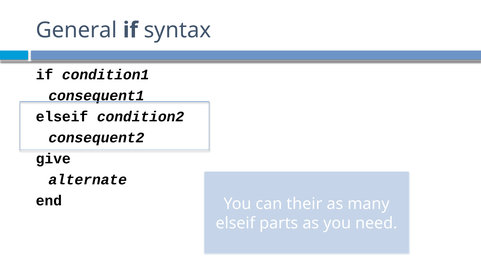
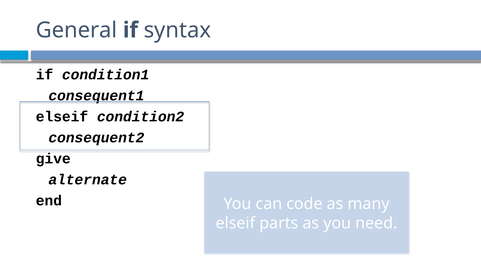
their: their -> code (304, 203)
